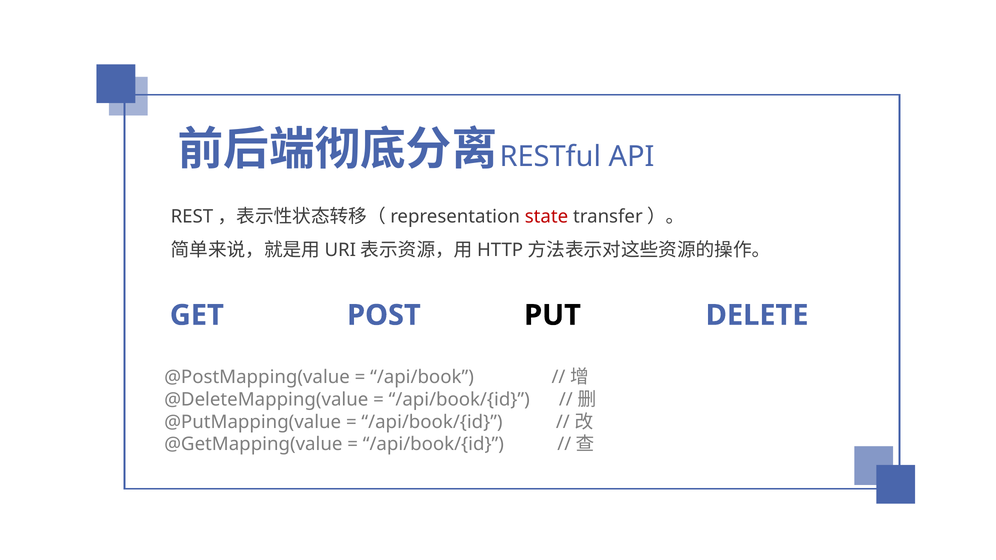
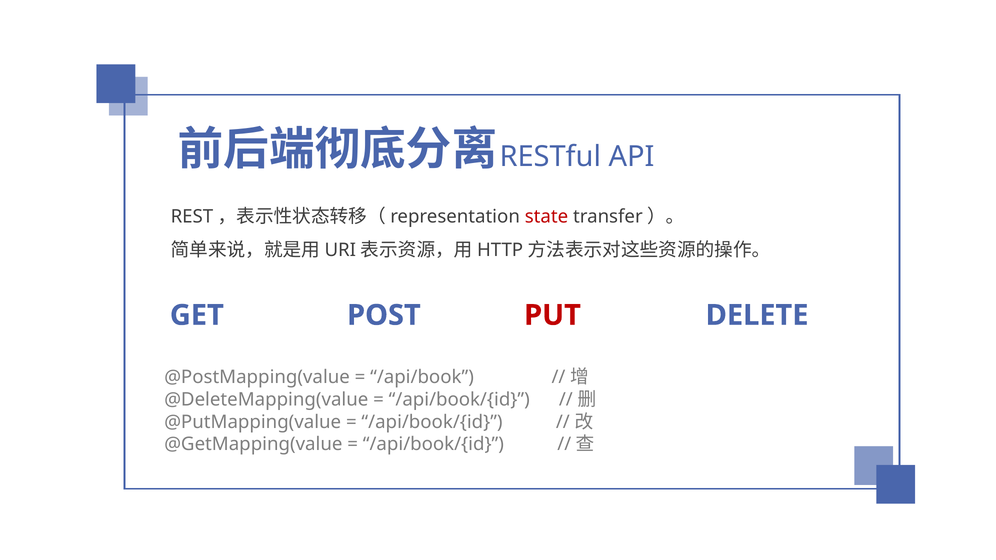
PUT colour: black -> red (552, 315)
